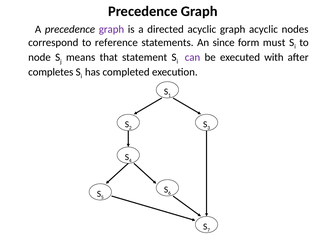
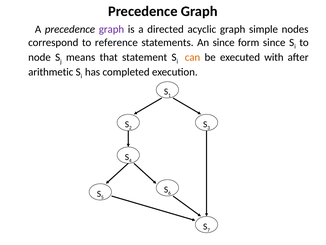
graph acyclic: acyclic -> simple (263, 29)
form must: must -> since (274, 42)
can colour: purple -> orange (192, 57)
completes: completes -> arithmetic (51, 72)
